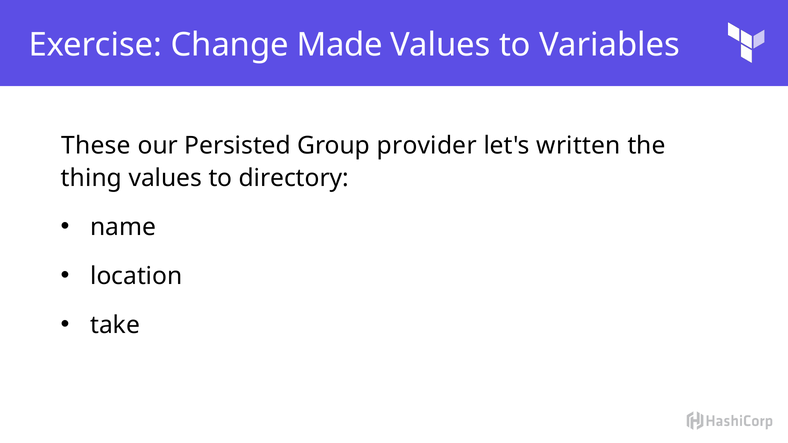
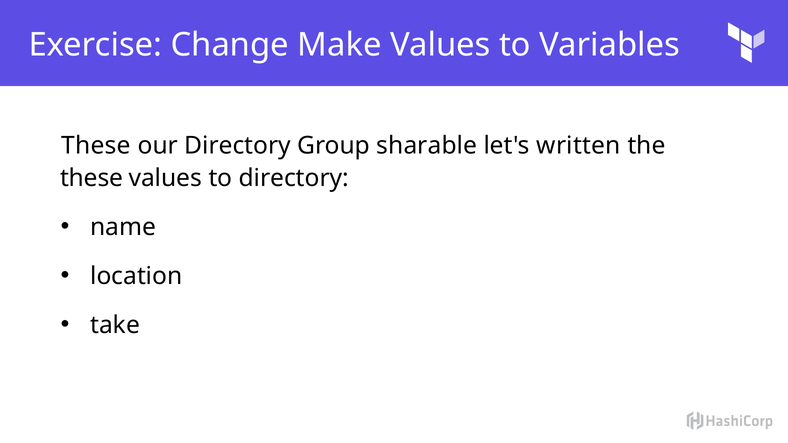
Made: Made -> Make (340, 45)
our Persisted: Persisted -> Directory (238, 146)
provider: provider -> sharable (427, 146)
thing: thing -> these (92, 178)
